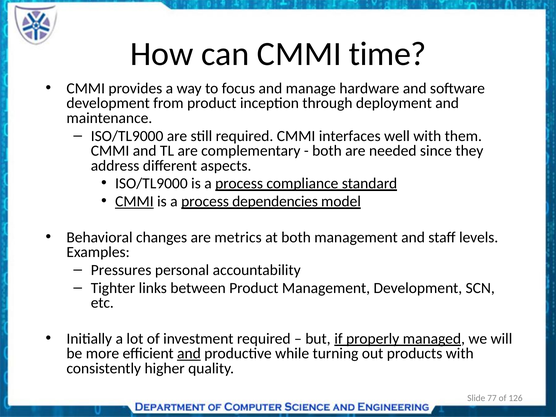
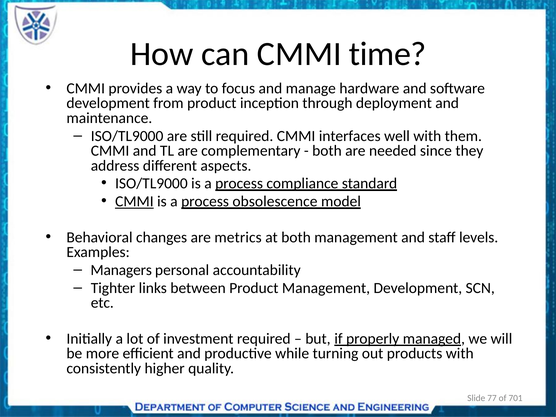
dependencies: dependencies -> obsolescence (275, 201)
Pressures: Pressures -> Managers (121, 270)
and underline: present -> none (189, 354)
126: 126 -> 701 (516, 398)
